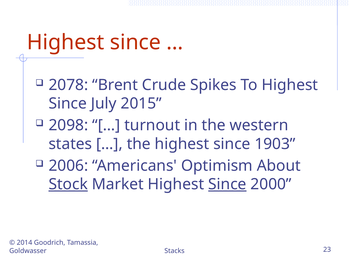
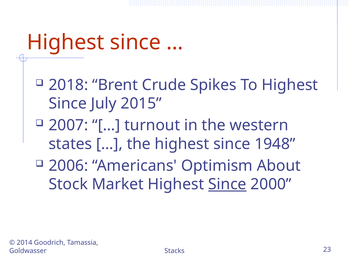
2078: 2078 -> 2018 (68, 85)
2098: 2098 -> 2007 (68, 125)
1903: 1903 -> 1948 (275, 144)
Stock underline: present -> none (68, 184)
